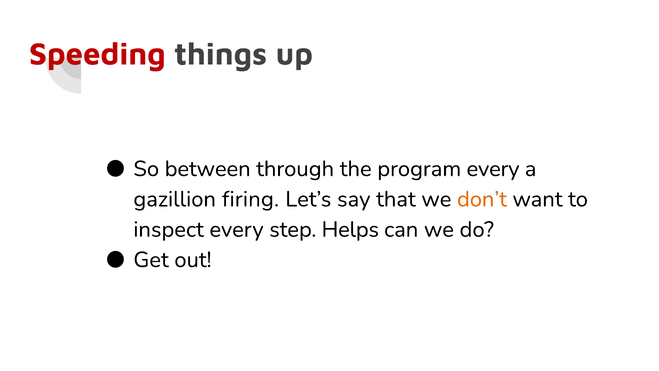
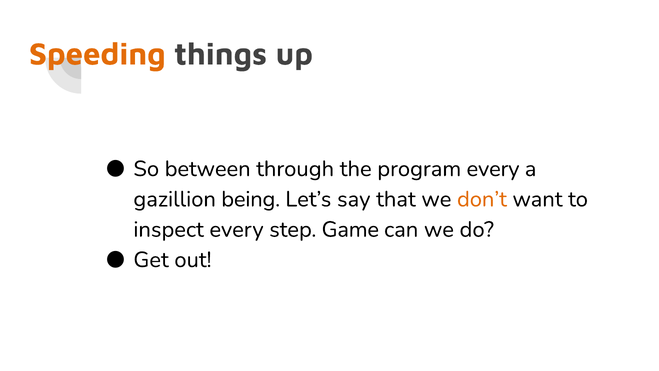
Speeding colour: red -> orange (97, 54)
firing: firing -> being (251, 199)
Helps: Helps -> Game (350, 229)
